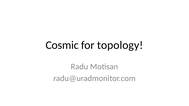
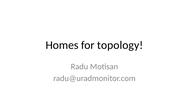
Cosmic: Cosmic -> Homes (62, 45)
